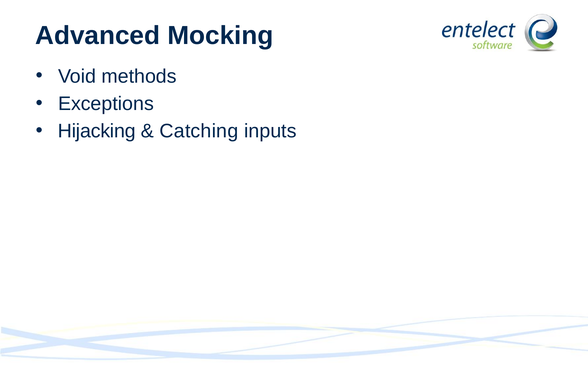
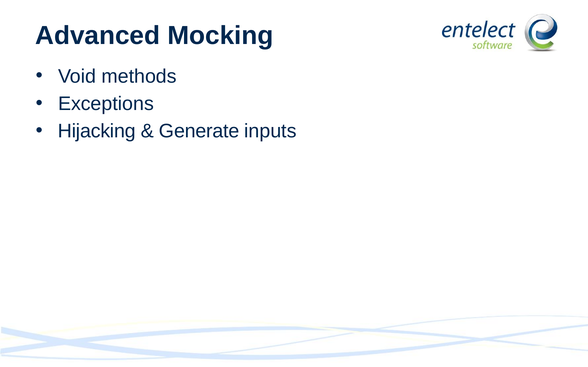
Catching: Catching -> Generate (199, 131)
